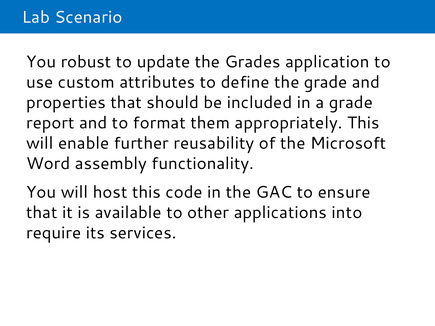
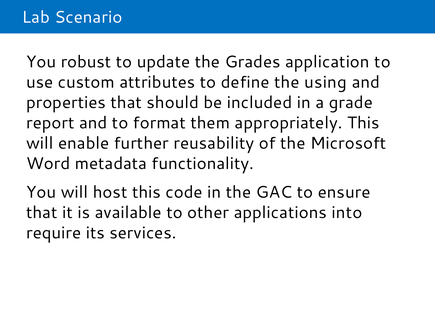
the grade: grade -> using (326, 82)
assembly: assembly -> metadata (111, 164)
